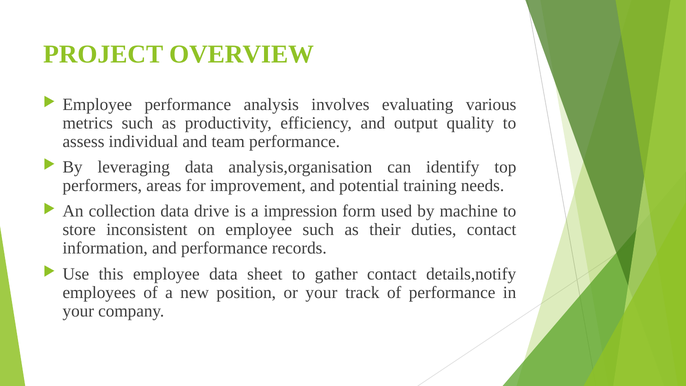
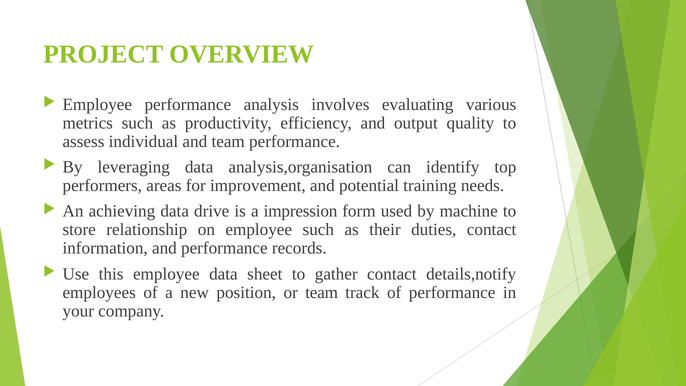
collection: collection -> achieving (122, 211)
inconsistent: inconsistent -> relationship (147, 230)
or your: your -> team (322, 292)
